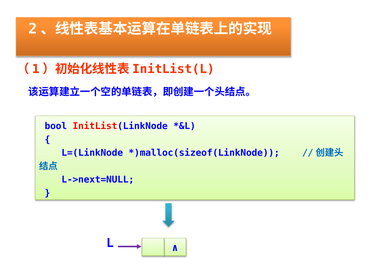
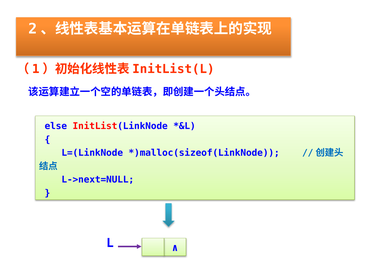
bool: bool -> else (56, 126)
